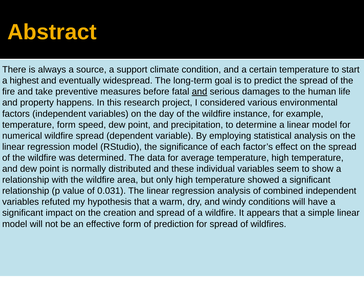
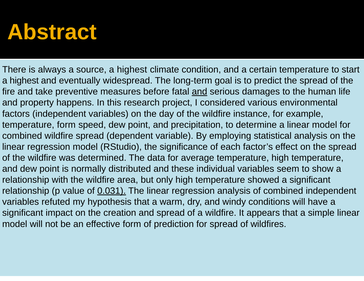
source a support: support -> highest (132, 70)
numerical: numerical -> combined (22, 136)
0.031 underline: none -> present (112, 191)
